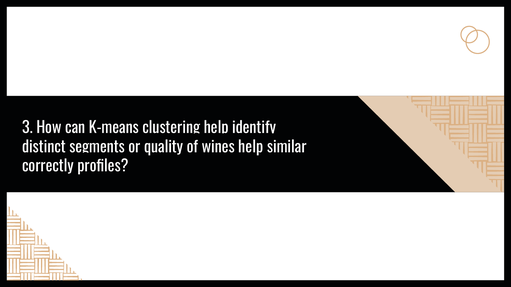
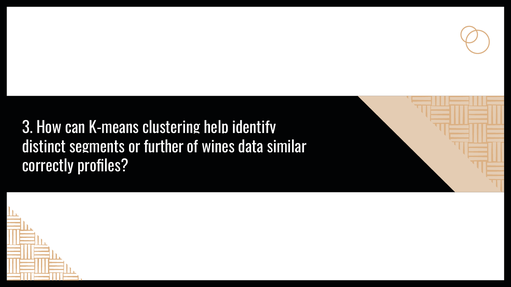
quality: quality -> further (164, 147)
wines help: help -> data (251, 147)
